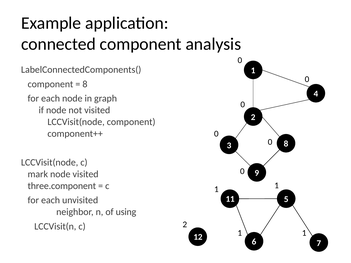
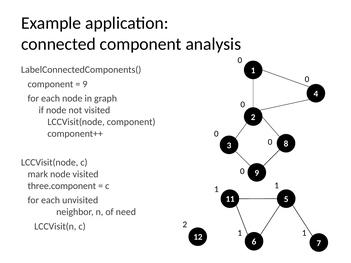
8: 8 -> 9 (85, 84)
using: using -> need (126, 212)
